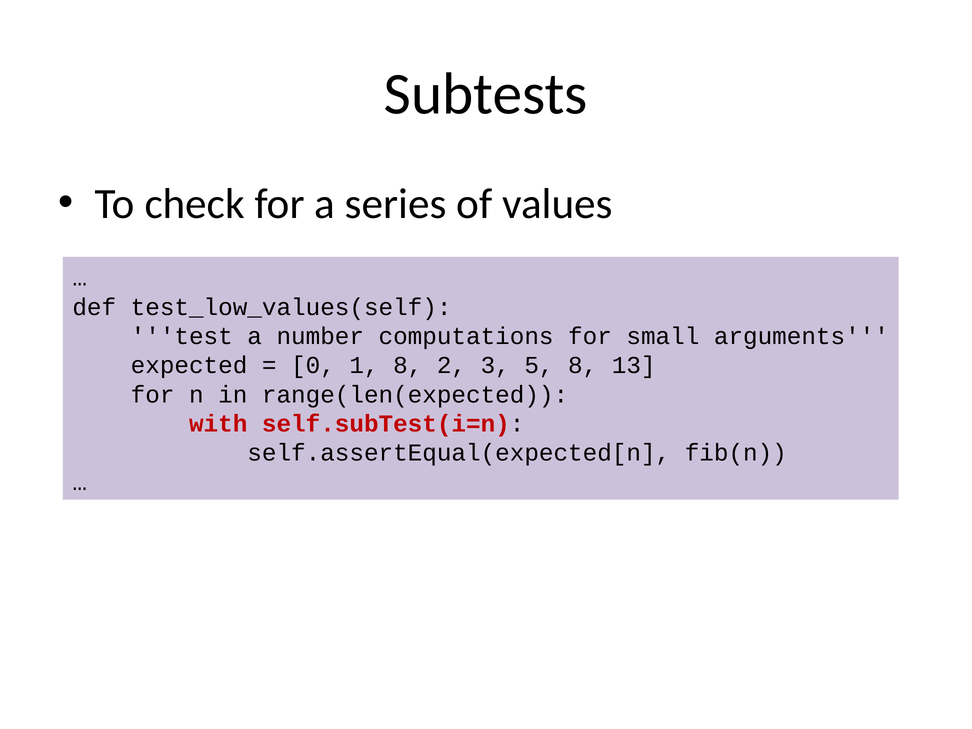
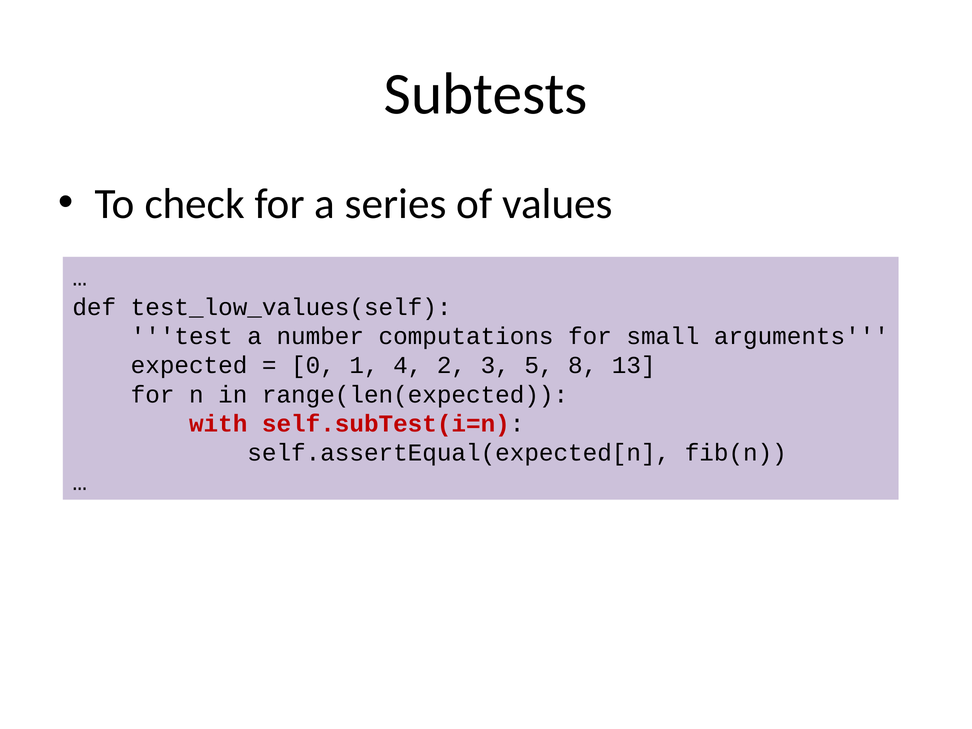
1 8: 8 -> 4 (408, 365)
